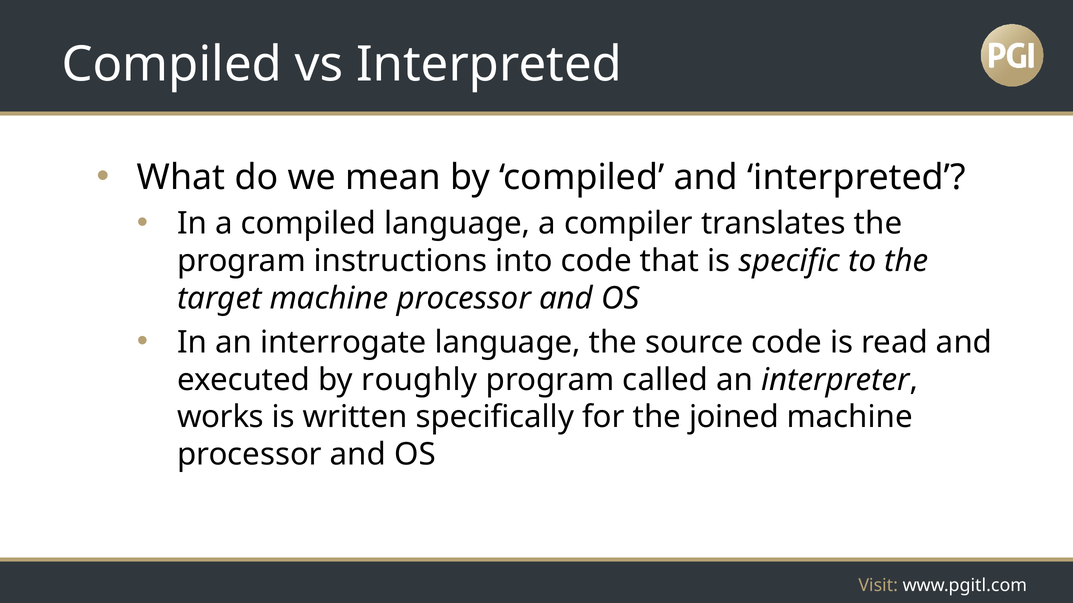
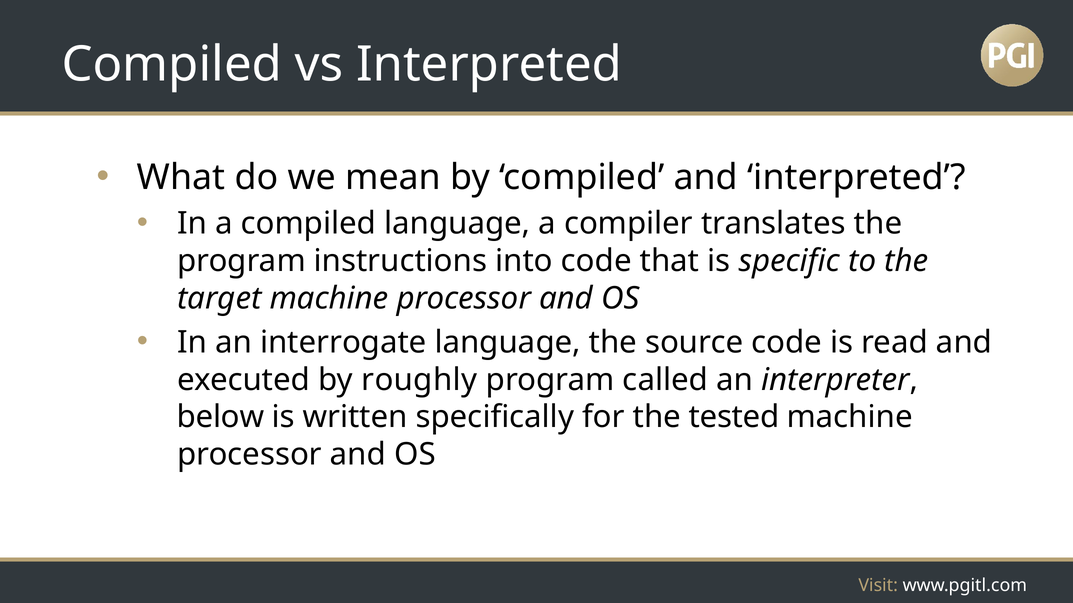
works: works -> below (220, 418)
joined: joined -> tested (734, 418)
